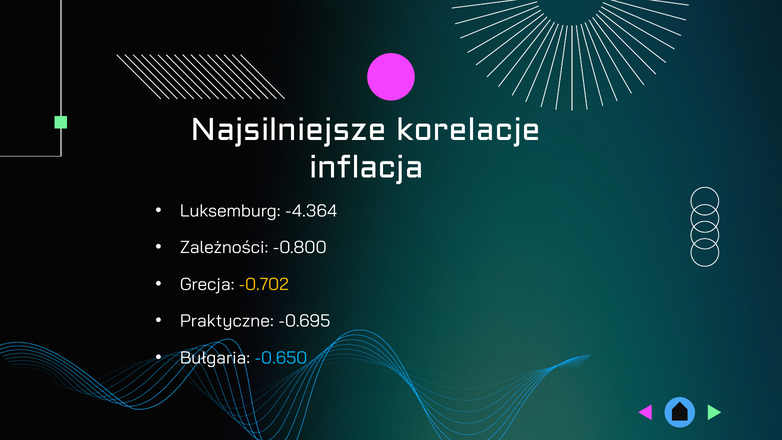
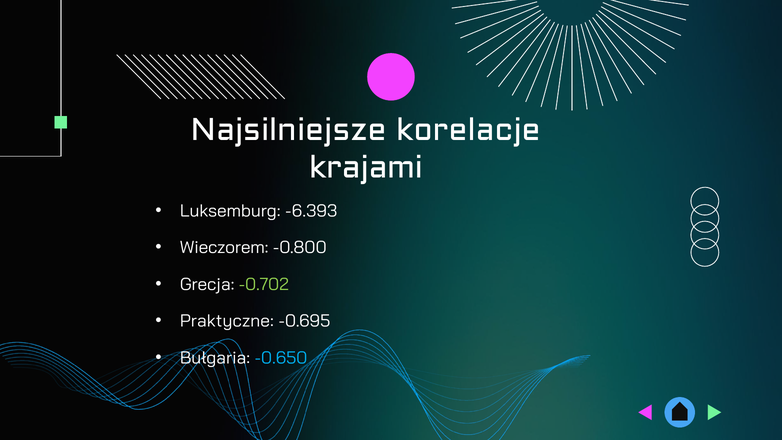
inflacja: inflacja -> krajami (366, 167)
-4.364: -4.364 -> -6.393 (311, 211)
Zależności: Zależności -> Wieczorem (224, 247)
-0.702 colour: yellow -> light green (264, 284)
